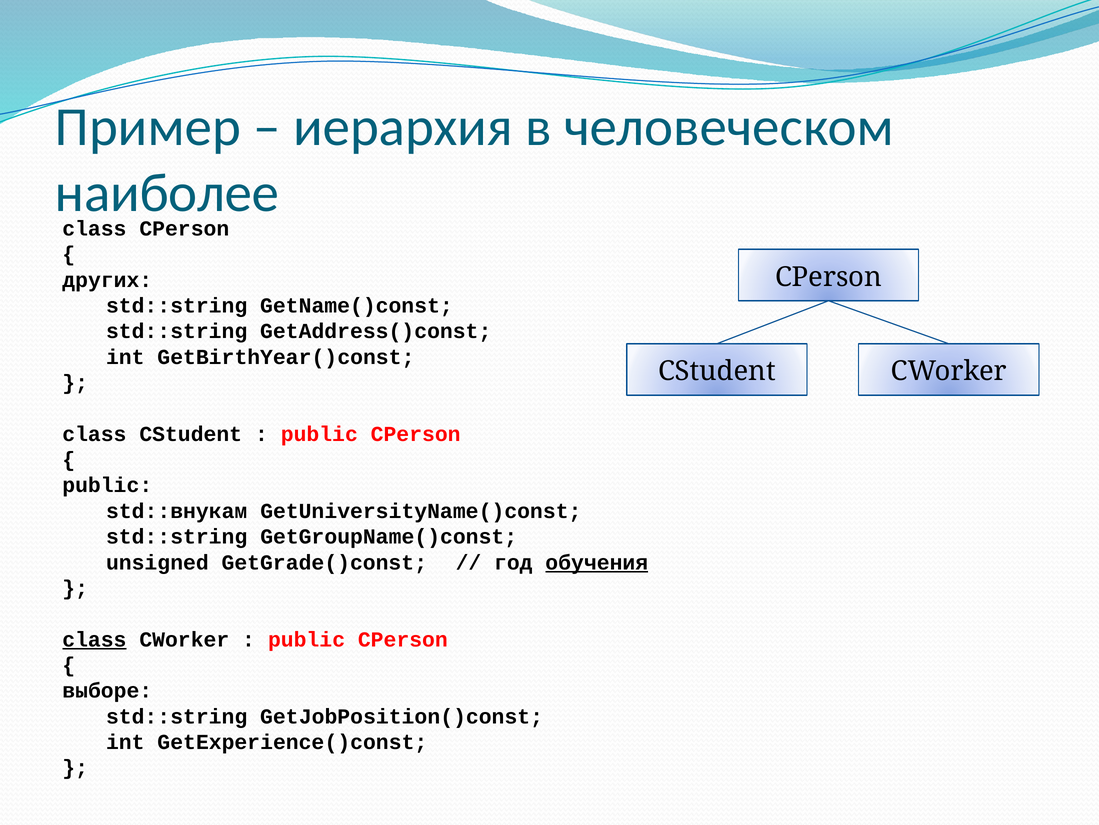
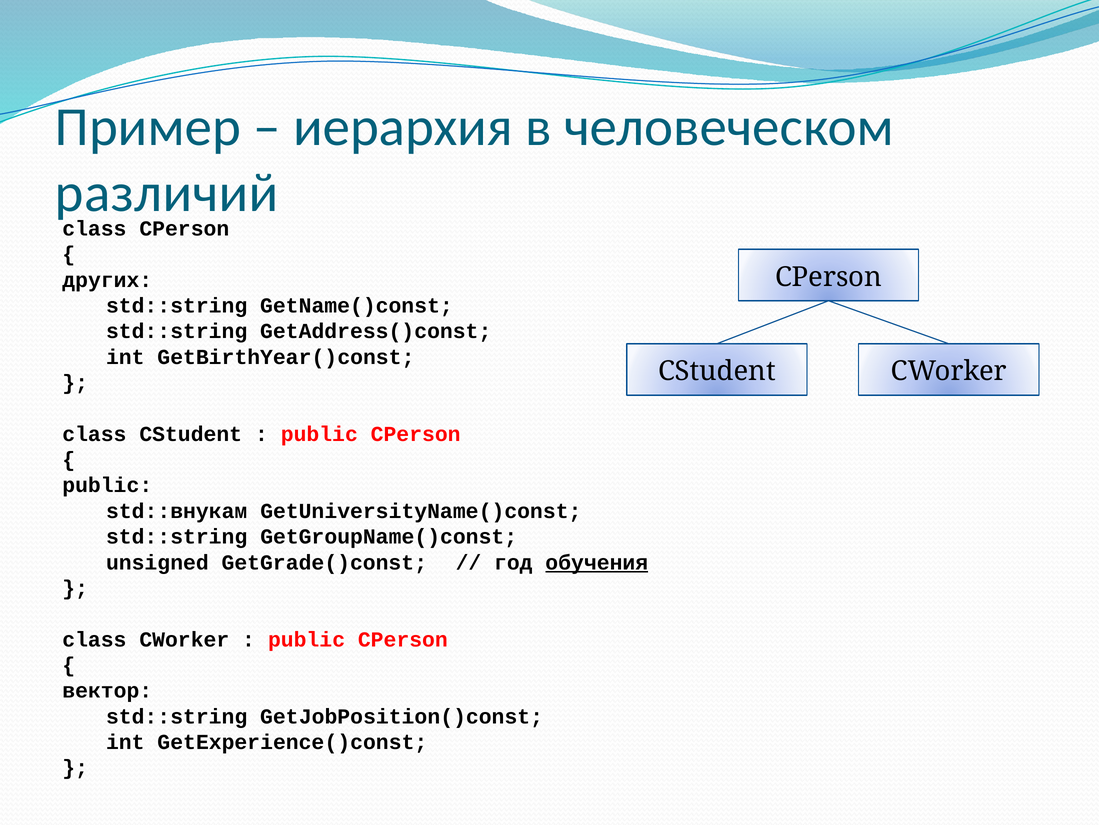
наиболее: наиболее -> различий (167, 193)
class underline: present -> none (94, 639)
выборе: выборе -> вектор (107, 690)
